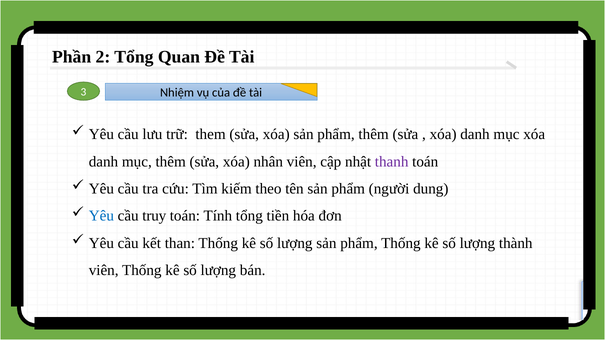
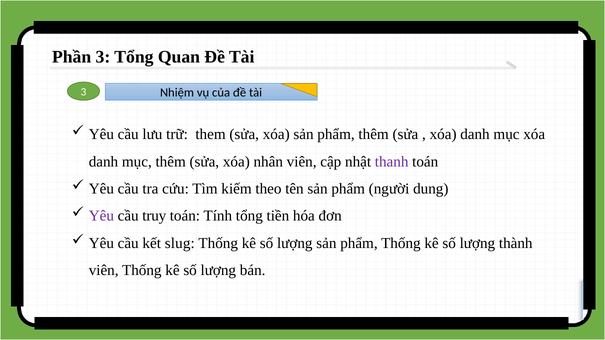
Phần 2: 2 -> 3 (103, 57)
Yêu colour: blue -> purple (101, 216)
than: than -> slug (180, 243)
